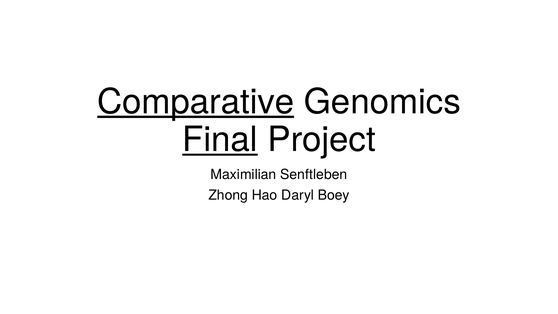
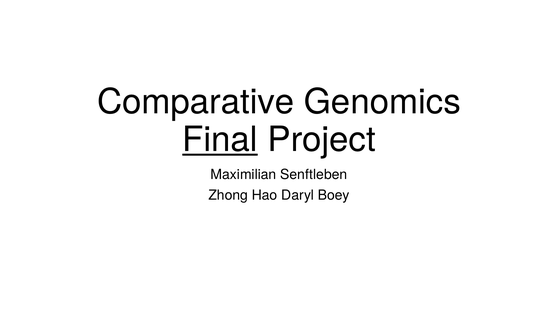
Comparative underline: present -> none (196, 102)
